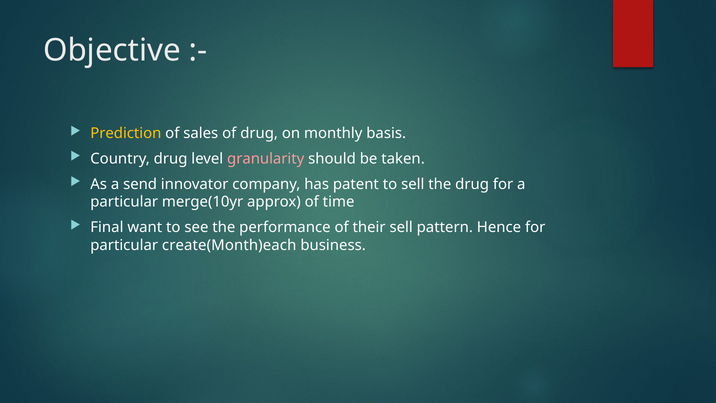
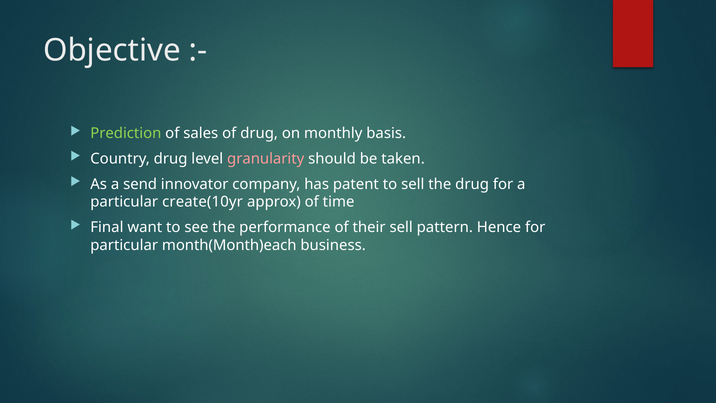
Prediction colour: yellow -> light green (126, 133)
merge(10yr: merge(10yr -> create(10yr (203, 202)
create(Month)each: create(Month)each -> month(Month)each (229, 245)
